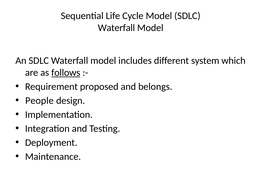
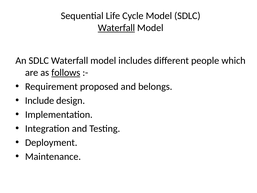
Waterfall underline: none -> present (116, 28)
system: system -> people (205, 60)
People: People -> Include (40, 100)
